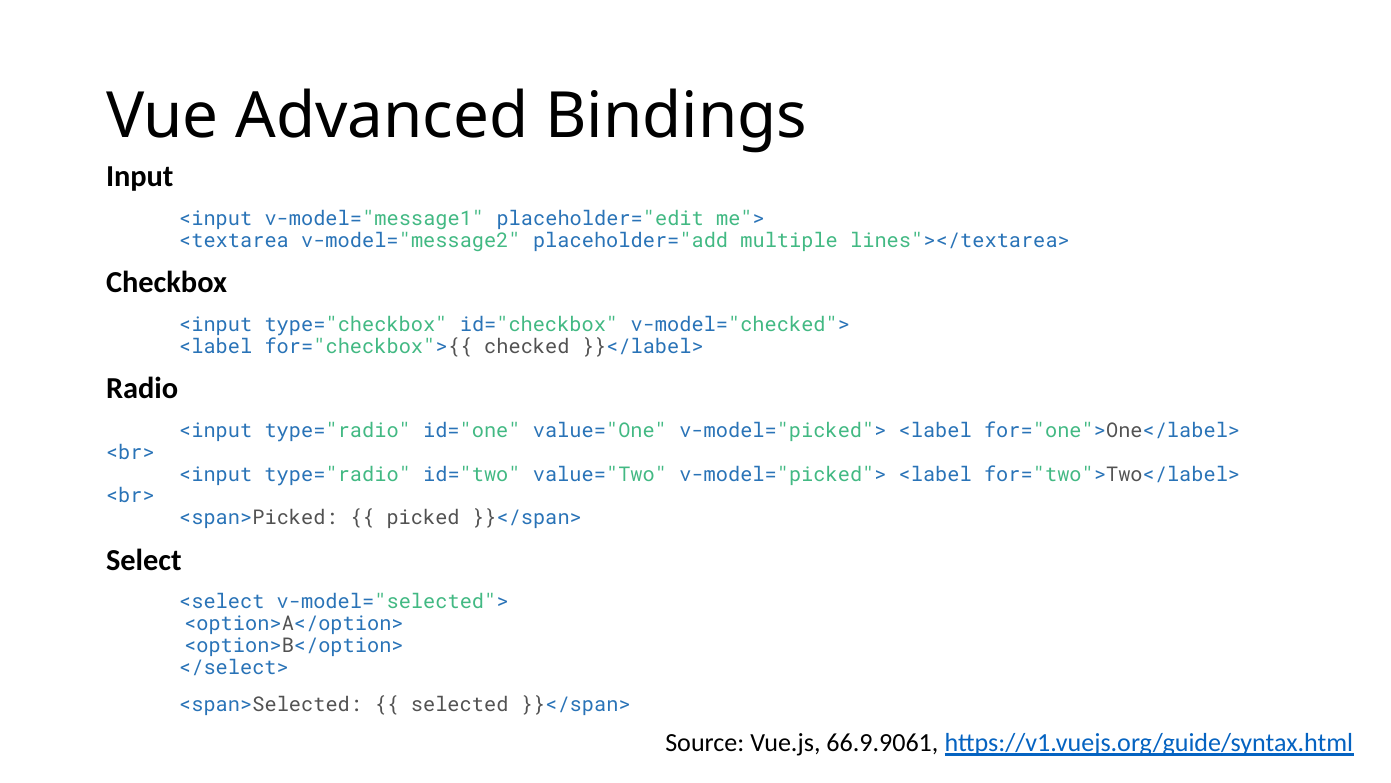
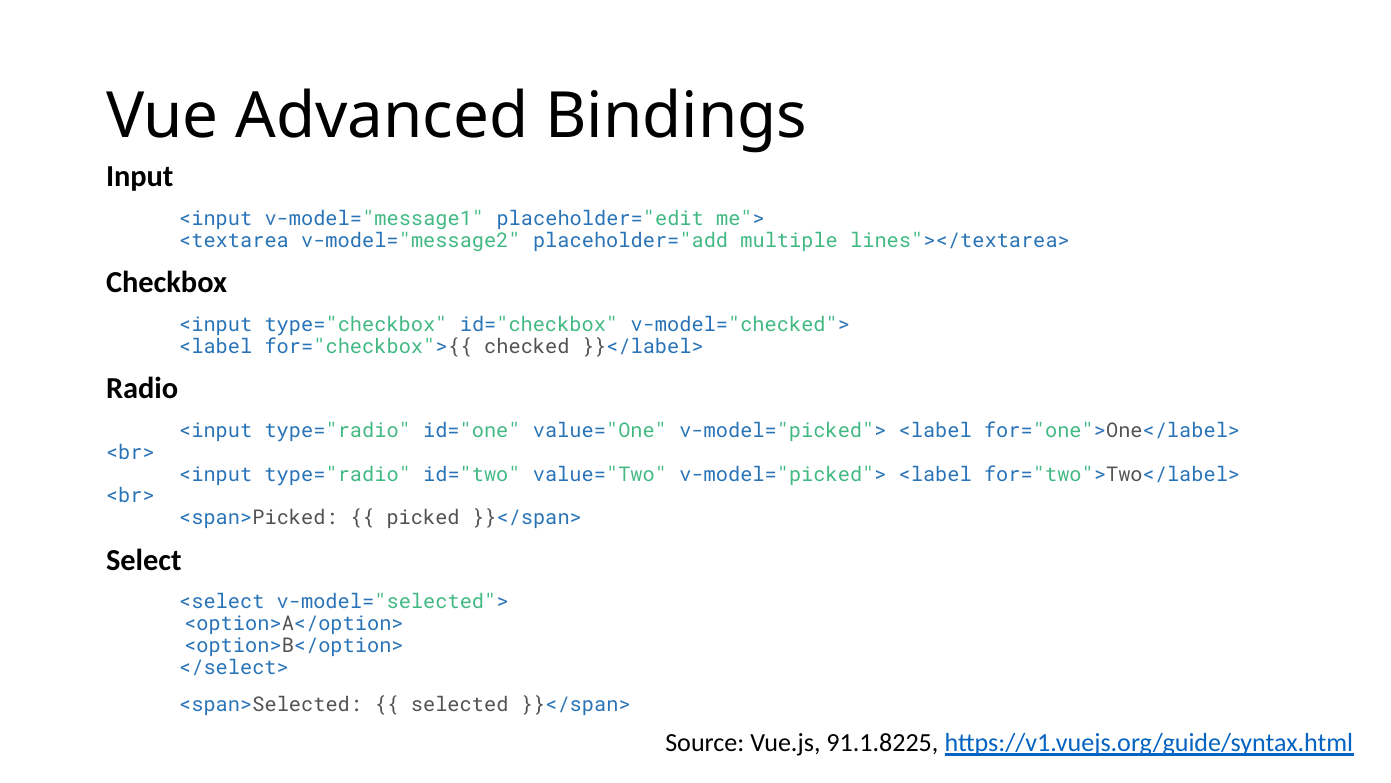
66.9.9061: 66.9.9061 -> 91.1.8225 (882, 742)
